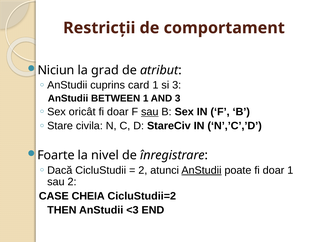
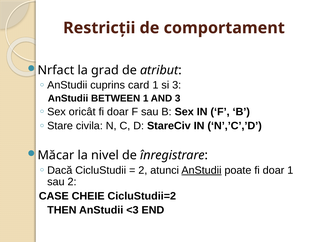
Niciun: Niciun -> Nrfact (56, 70)
sau underline: present -> none (150, 112)
Foarte: Foarte -> Măcar (56, 155)
CHEIA: CHEIA -> CHEIE (88, 196)
